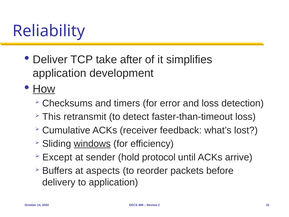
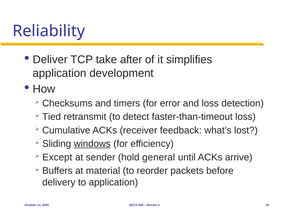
How underline: present -> none (44, 89)
This: This -> Tied (52, 117)
protocol: protocol -> general (159, 157)
aspects: aspects -> material (103, 171)
